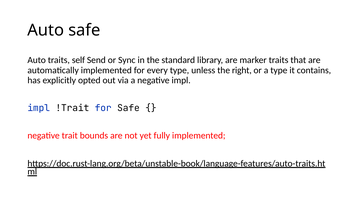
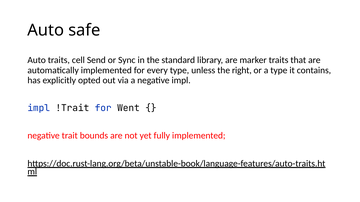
self: self -> cell (78, 60)
for Safe: Safe -> Went (128, 108)
